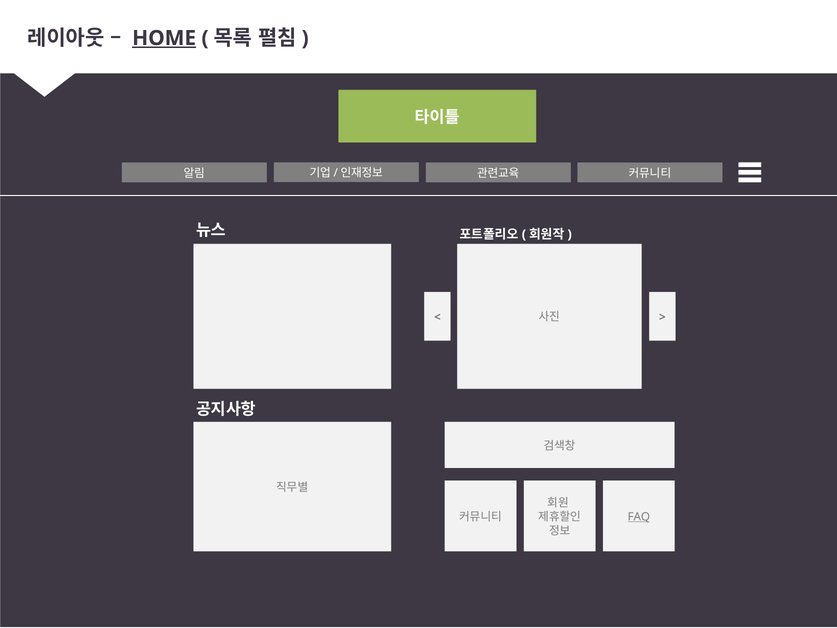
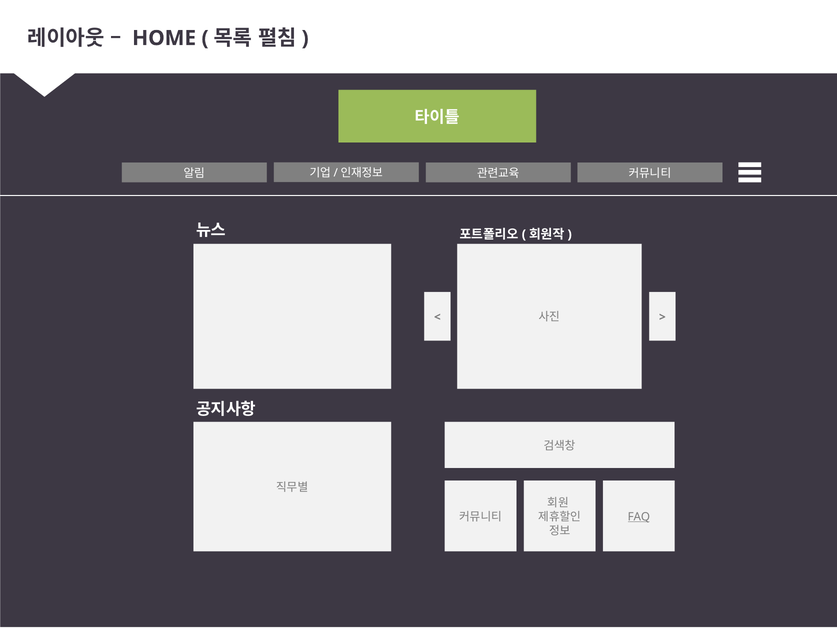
HOME underline: present -> none (164, 38)
